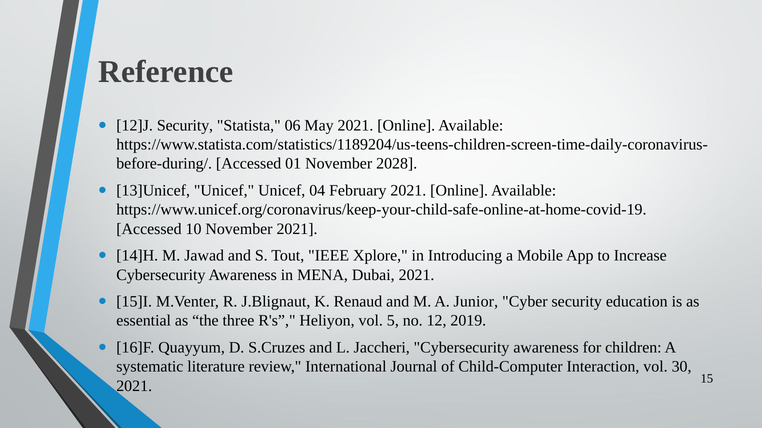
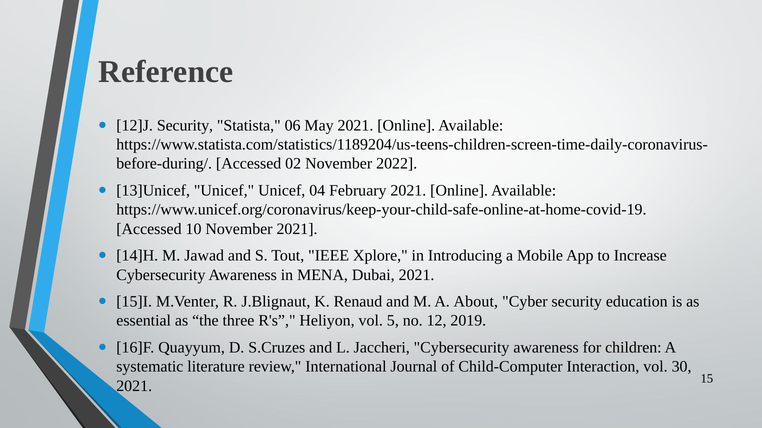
01: 01 -> 02 (293, 164)
2028: 2028 -> 2022 (397, 164)
Junior: Junior -> About (476, 302)
